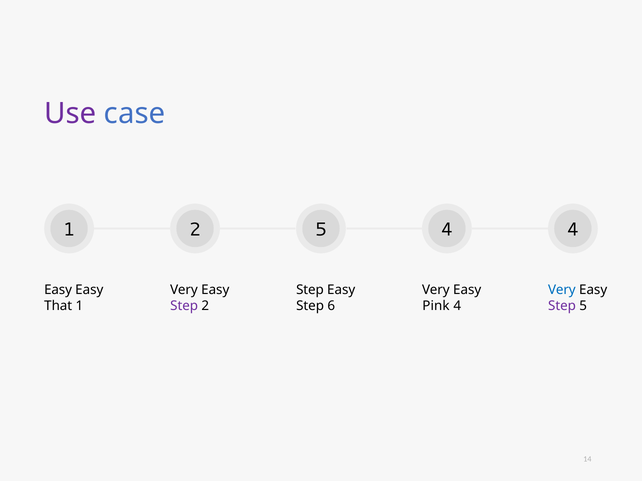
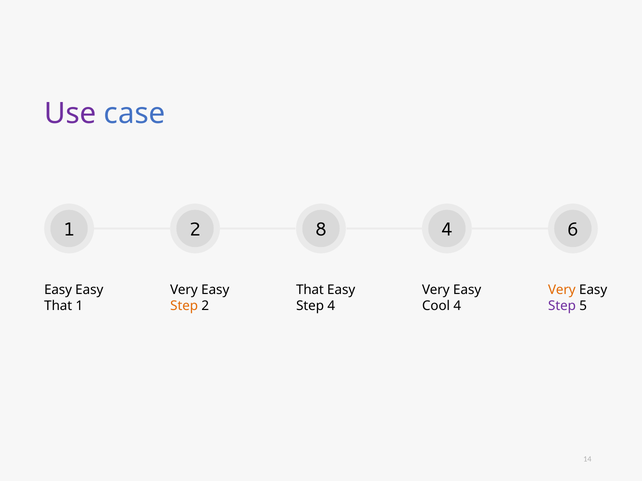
1 5: 5 -> 8 (321, 230)
4 4: 4 -> 6 (573, 230)
Step: Step -> That (310, 290)
Very colour: blue -> orange (562, 290)
Step colour: purple -> orange (184, 306)
Step 6: 6 -> 4 (331, 306)
Pink: Pink -> Cool (436, 306)
